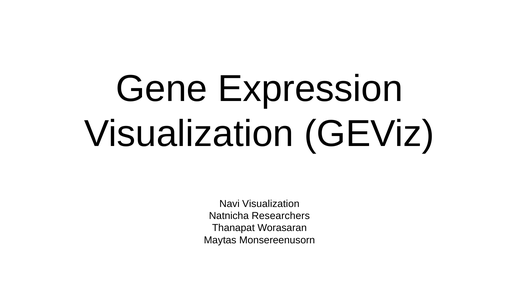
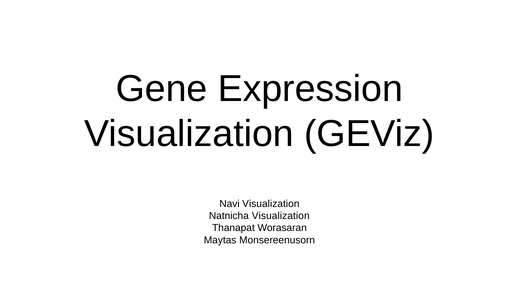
Natnicha Researchers: Researchers -> Visualization (281, 216)
